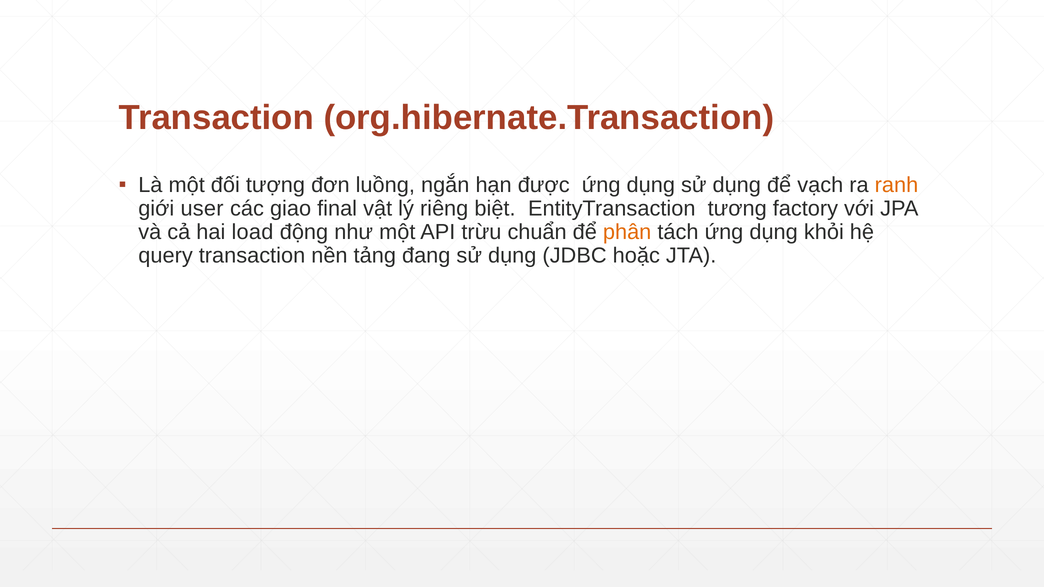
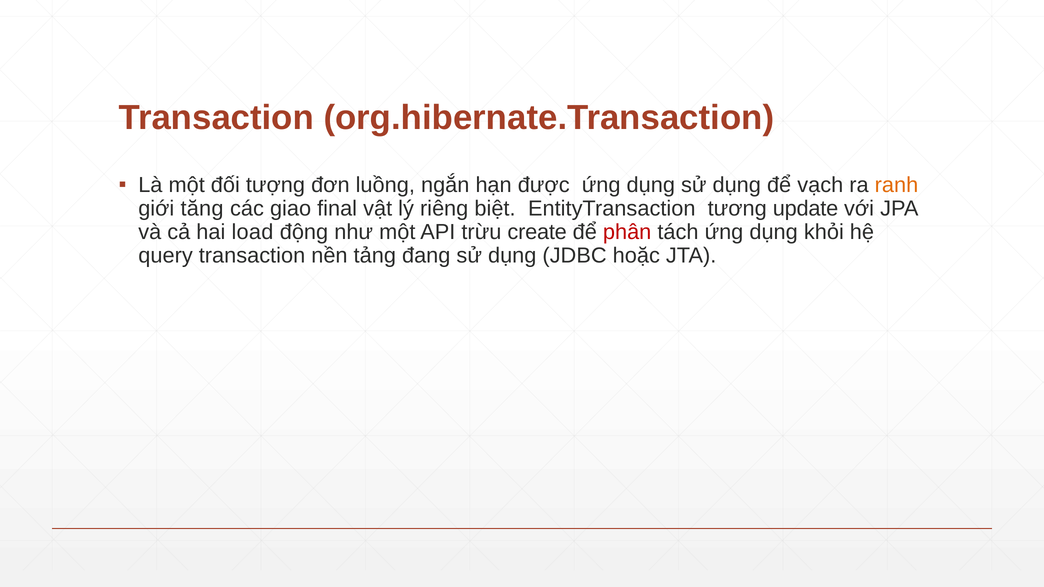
user: user -> tăng (202, 209)
factory: factory -> update (806, 209)
chuẩn: chuẩn -> create (537, 232)
phân colour: orange -> red (627, 232)
